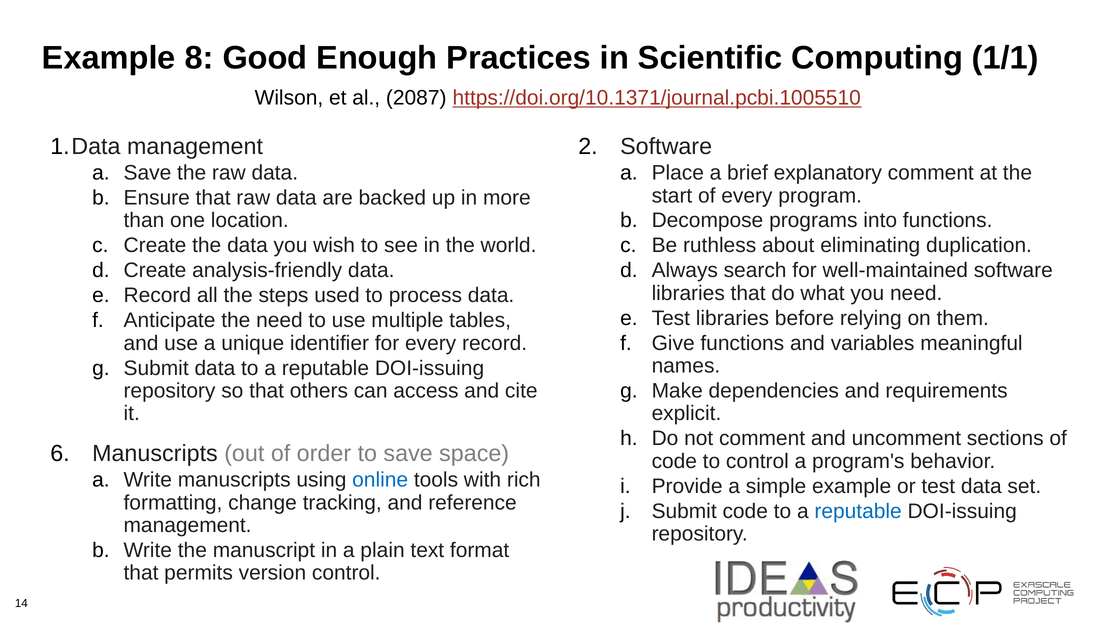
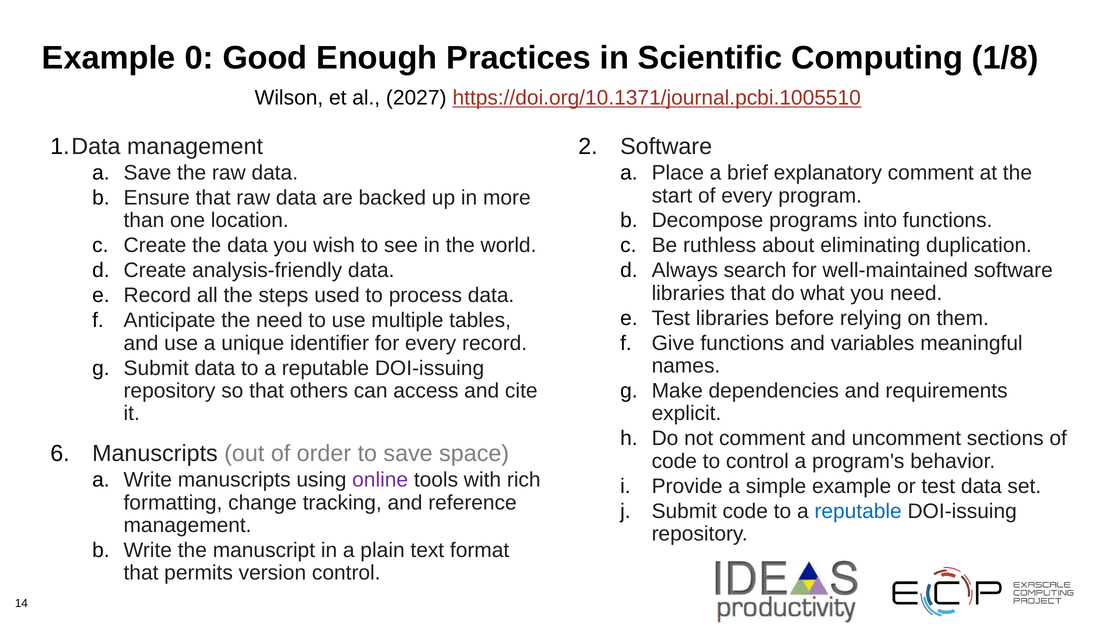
8: 8 -> 0 (199, 58)
1/1: 1/1 -> 1/8 (1005, 58)
2087: 2087 -> 2027 (416, 98)
online colour: blue -> purple (380, 480)
